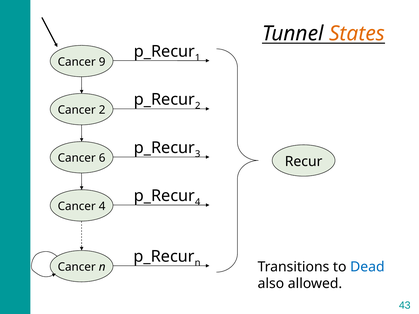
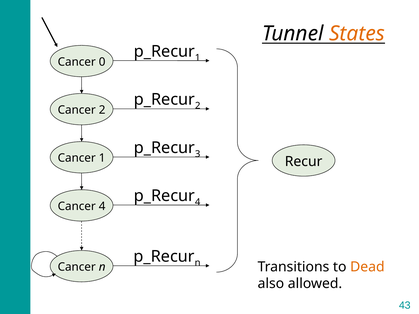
9: 9 -> 0 (102, 62)
Cancer 6: 6 -> 1 (102, 158)
Dead colour: blue -> orange (367, 267)
